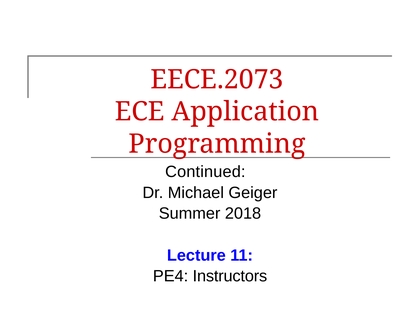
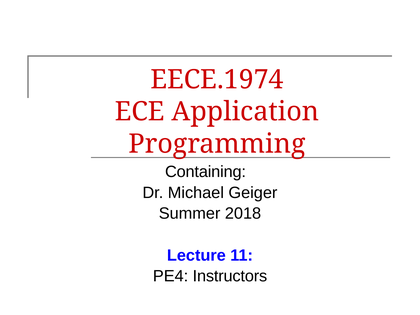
EECE.2073: EECE.2073 -> EECE.1974 (217, 80)
Continued: Continued -> Containing (205, 172)
